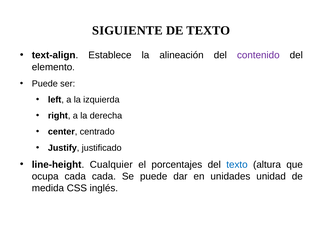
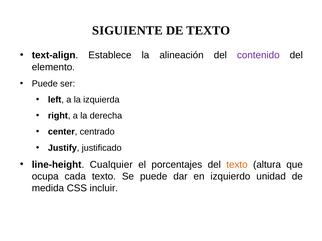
texto colour: blue -> orange (237, 165)
cada cada: cada -> texto (104, 177)
unidades: unidades -> izquierdo (230, 177)
inglés: inglés -> incluir (104, 188)
